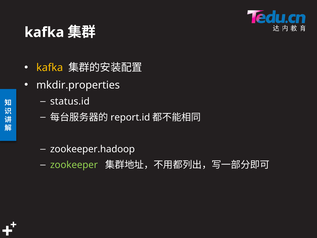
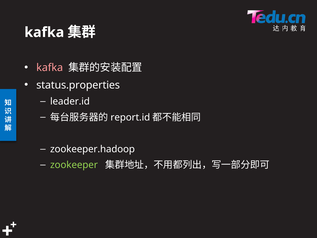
kafka colour: yellow -> pink (50, 68)
mkdir.properties: mkdir.properties -> status.properties (78, 85)
status.id: status.id -> leader.id (70, 101)
